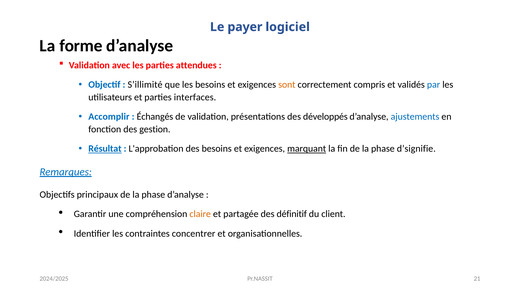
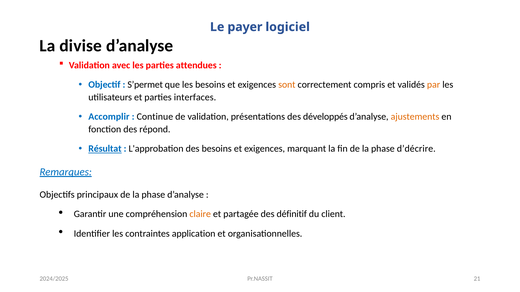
forme: forme -> divise (81, 46)
S’illimité: S’illimité -> S’permet (145, 85)
par colour: blue -> orange (434, 85)
Échangés: Échangés -> Continue (155, 117)
ajustements colour: blue -> orange (415, 117)
gestion: gestion -> répond (155, 129)
marquant underline: present -> none (307, 149)
d’signifie: d’signifie -> d’décrire (416, 149)
concentrer: concentrer -> application (194, 234)
